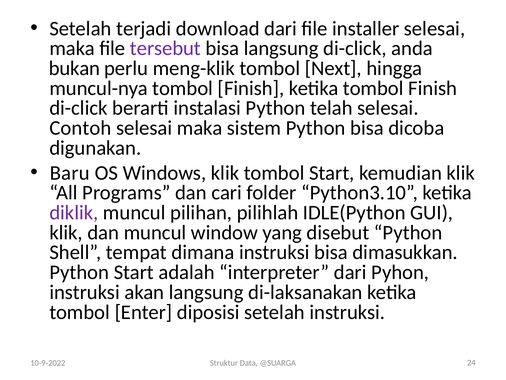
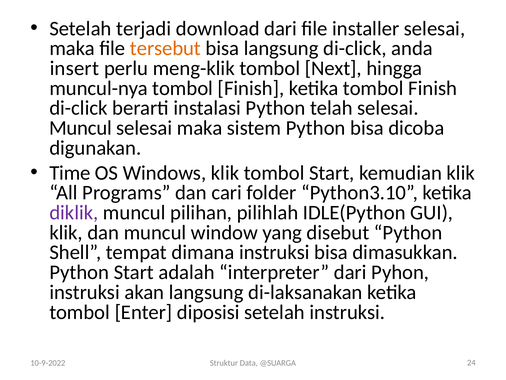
tersebut colour: purple -> orange (165, 48)
bukan: bukan -> insert (74, 68)
Contoh: Contoh -> Muncul (81, 128)
Baru: Baru -> Time (70, 173)
